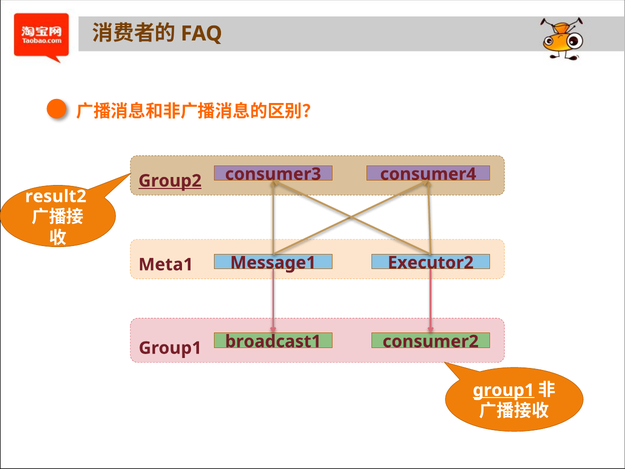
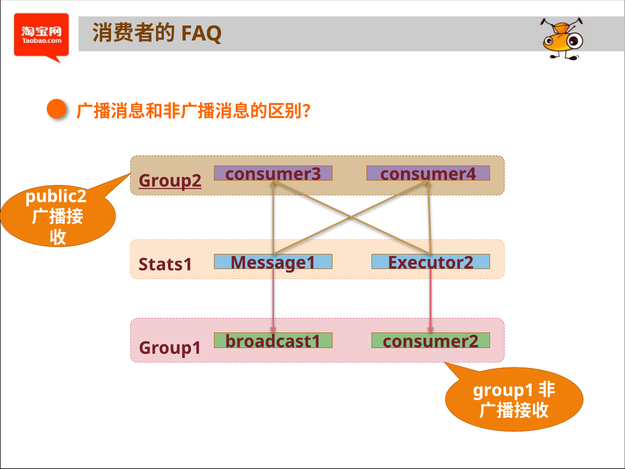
result2: result2 -> public2 (56, 196)
Meta1: Meta1 -> Stats1 (166, 264)
group1 underline: present -> none (504, 390)
